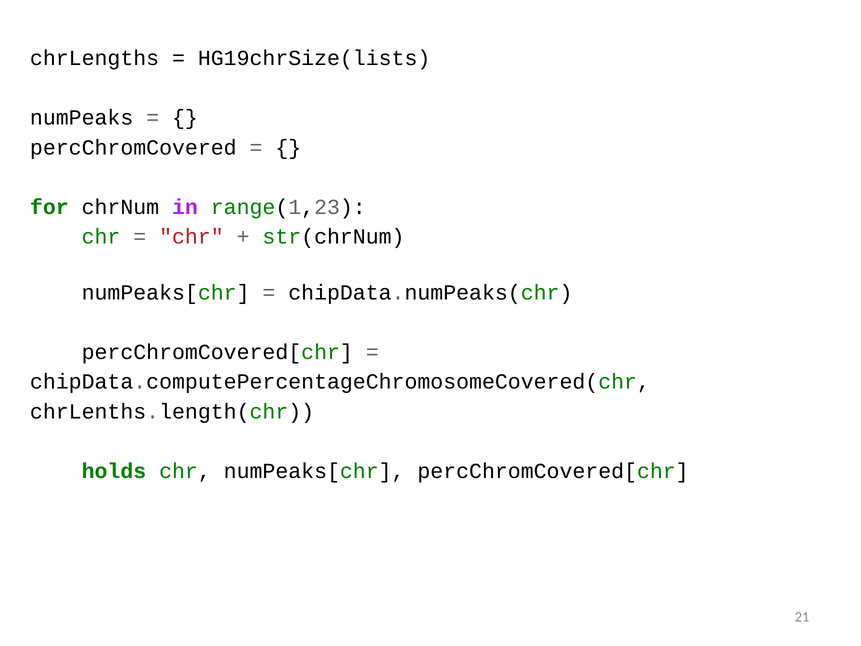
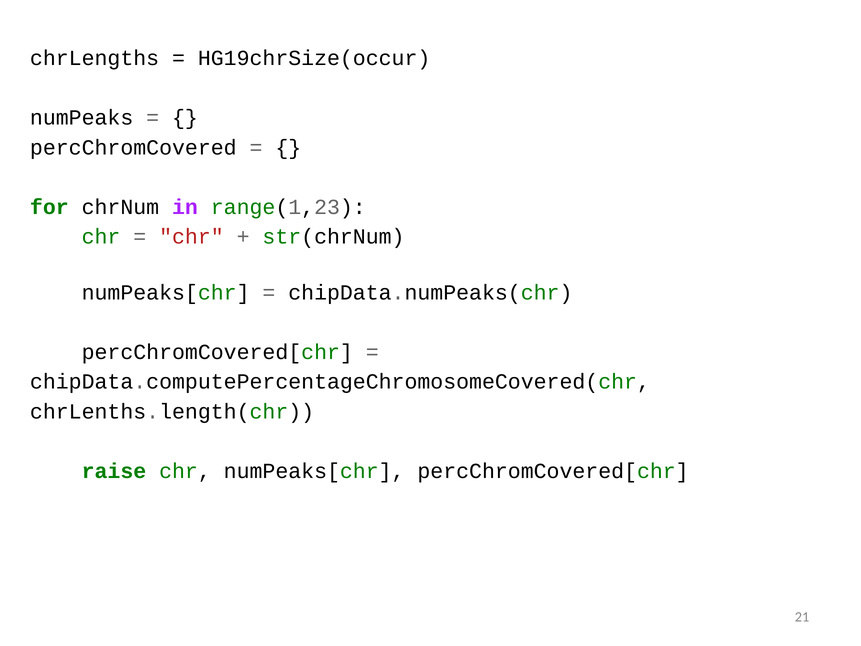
HG19chrSize(lists: HG19chrSize(lists -> HG19chrSize(occur (314, 58)
holds: holds -> raise (114, 471)
